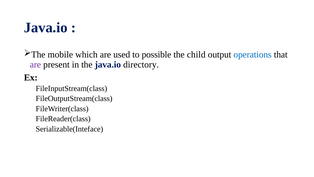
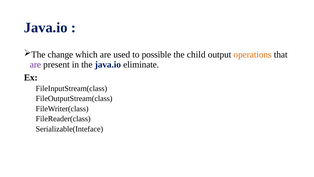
mobile: mobile -> change (60, 54)
operations colour: blue -> orange (253, 54)
directory: directory -> eliminate (141, 64)
